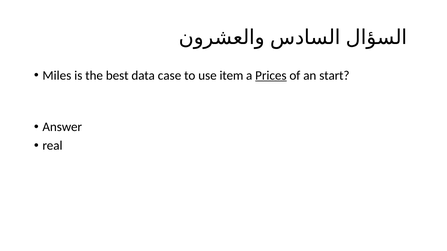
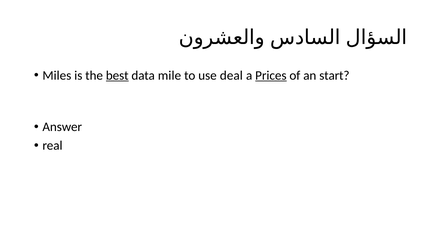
best underline: none -> present (117, 76)
case: case -> mile (169, 76)
item: item -> deal (231, 76)
